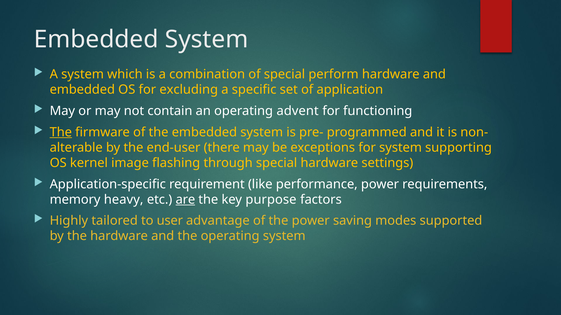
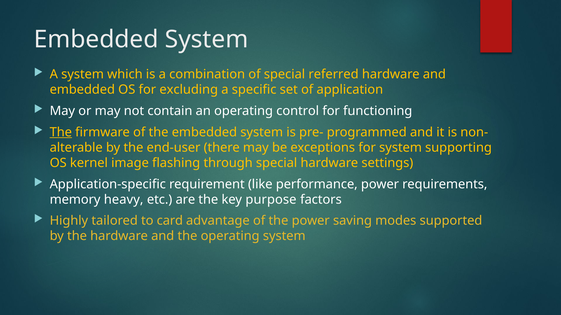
perform: perform -> referred (334, 74)
advent: advent -> control (298, 111)
are underline: present -> none (185, 200)
user: user -> card (170, 221)
